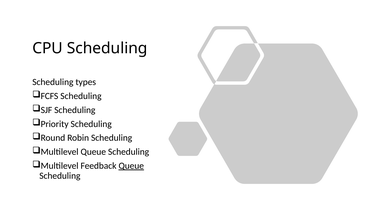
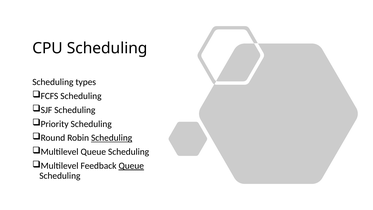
Scheduling underline: none -> present (112, 138)
